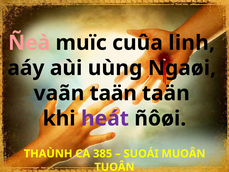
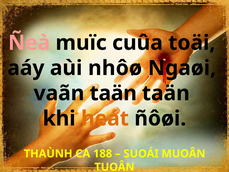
linh: linh -> toäi (192, 43)
uùng: uùng -> nhôø (115, 68)
heát colour: purple -> orange (105, 118)
385: 385 -> 188 (103, 153)
